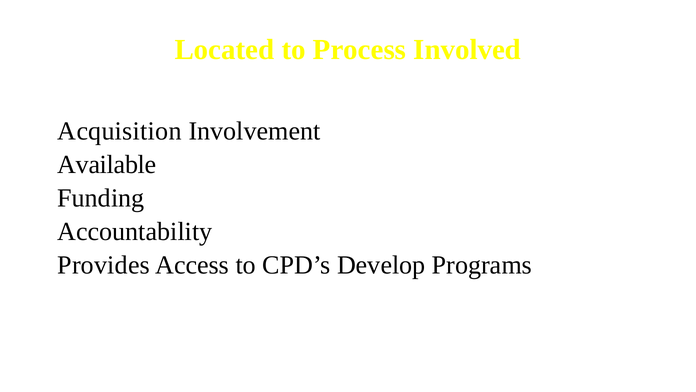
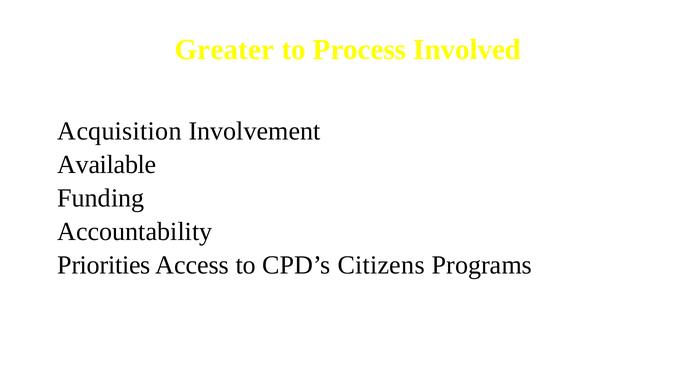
Located: Located -> Greater (224, 50)
Provides: Provides -> Priorities (104, 265)
Develop: Develop -> Citizens (381, 265)
